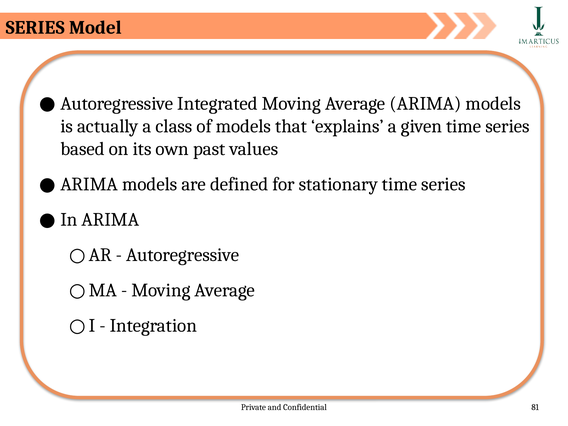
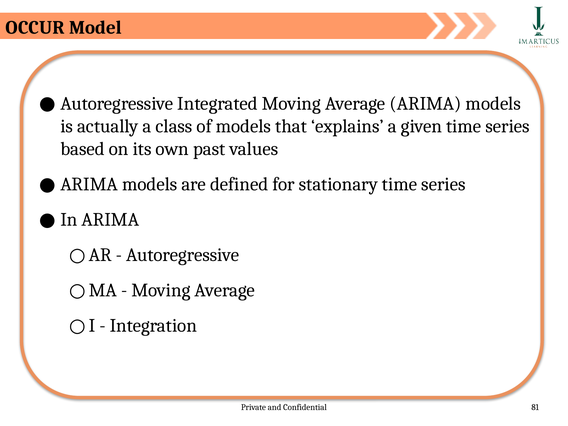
SERIES: SERIES -> OCCUR (35, 28)
